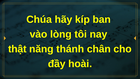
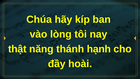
chân: chân -> hạnh (99, 49)
